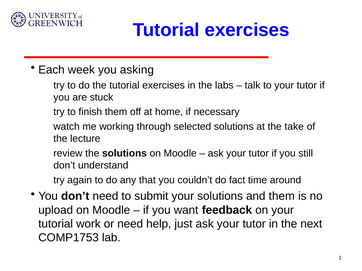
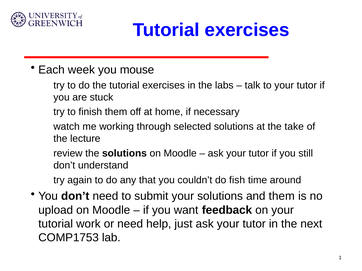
asking: asking -> mouse (137, 70)
fact: fact -> fish (237, 180)
